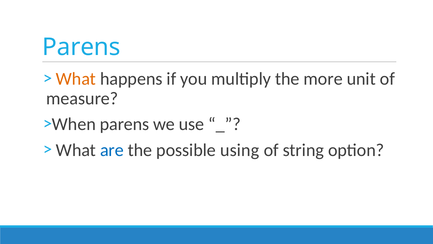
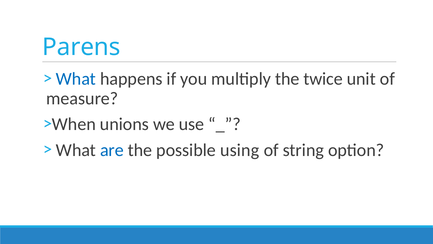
What colour: orange -> blue (76, 79)
more: more -> twice (323, 79)
parens: parens -> unions (124, 124)
